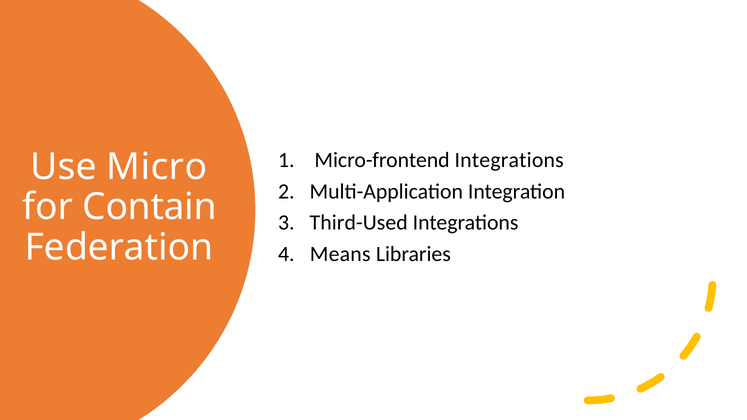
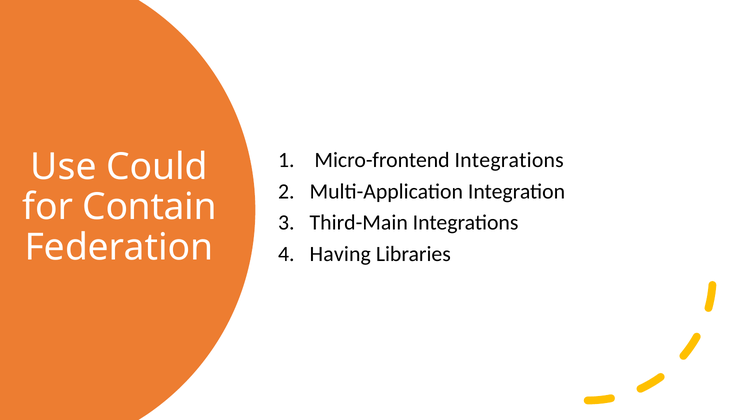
Micro: Micro -> Could (157, 167)
Third-Used: Third-Used -> Third-Main (359, 223)
Means: Means -> Having (340, 254)
